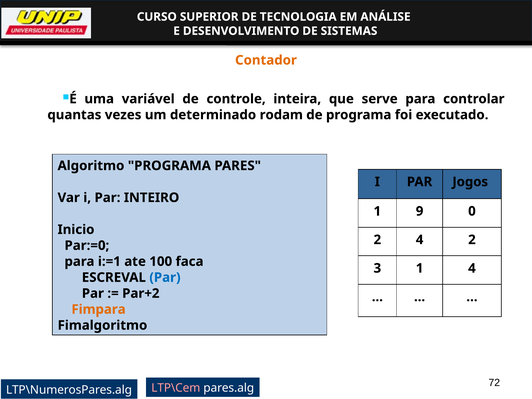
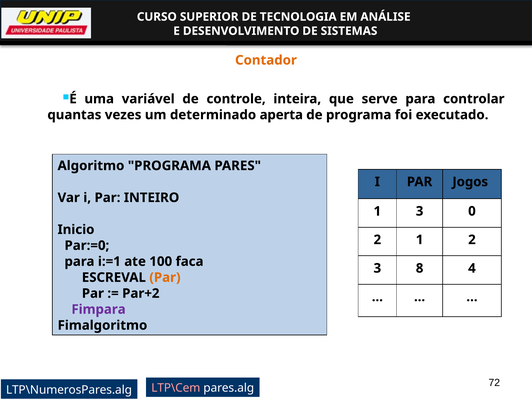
rodam: rodam -> aperta (281, 115)
1 9: 9 -> 3 (420, 211)
2 4: 4 -> 1 (420, 240)
3 1: 1 -> 8 (420, 268)
Par colour: blue -> orange (165, 277)
Fimpara colour: orange -> purple (99, 309)
